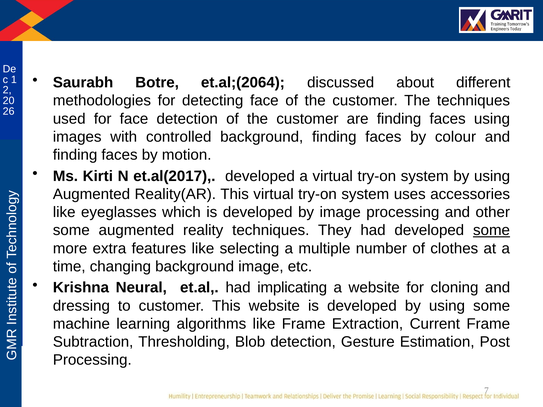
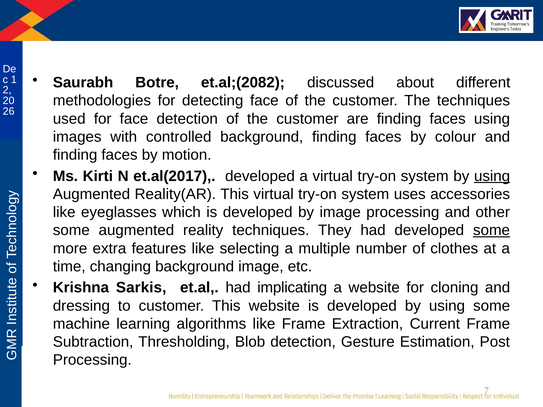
et.al;(2064: et.al;(2064 -> et.al;(2082 (243, 83)
using underline: none -> present (492, 176)
Neural: Neural -> Sarkis (141, 288)
